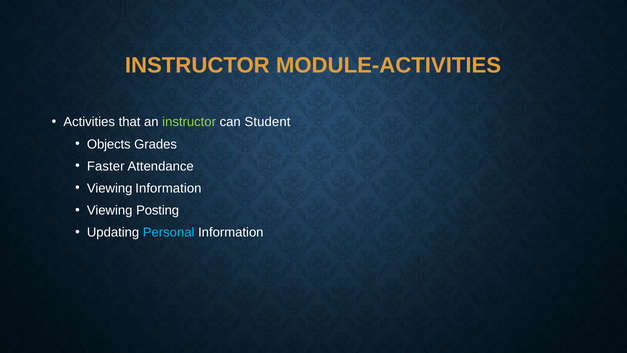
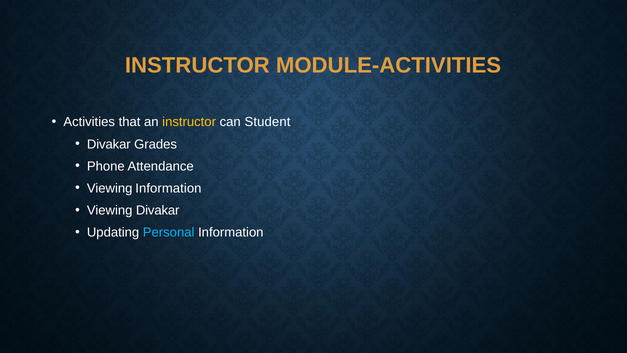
instructor colour: light green -> yellow (189, 122)
Objects: Objects -> Divakar (109, 144)
Faster: Faster -> Phone (106, 166)
Viewing Posting: Posting -> Divakar (158, 210)
